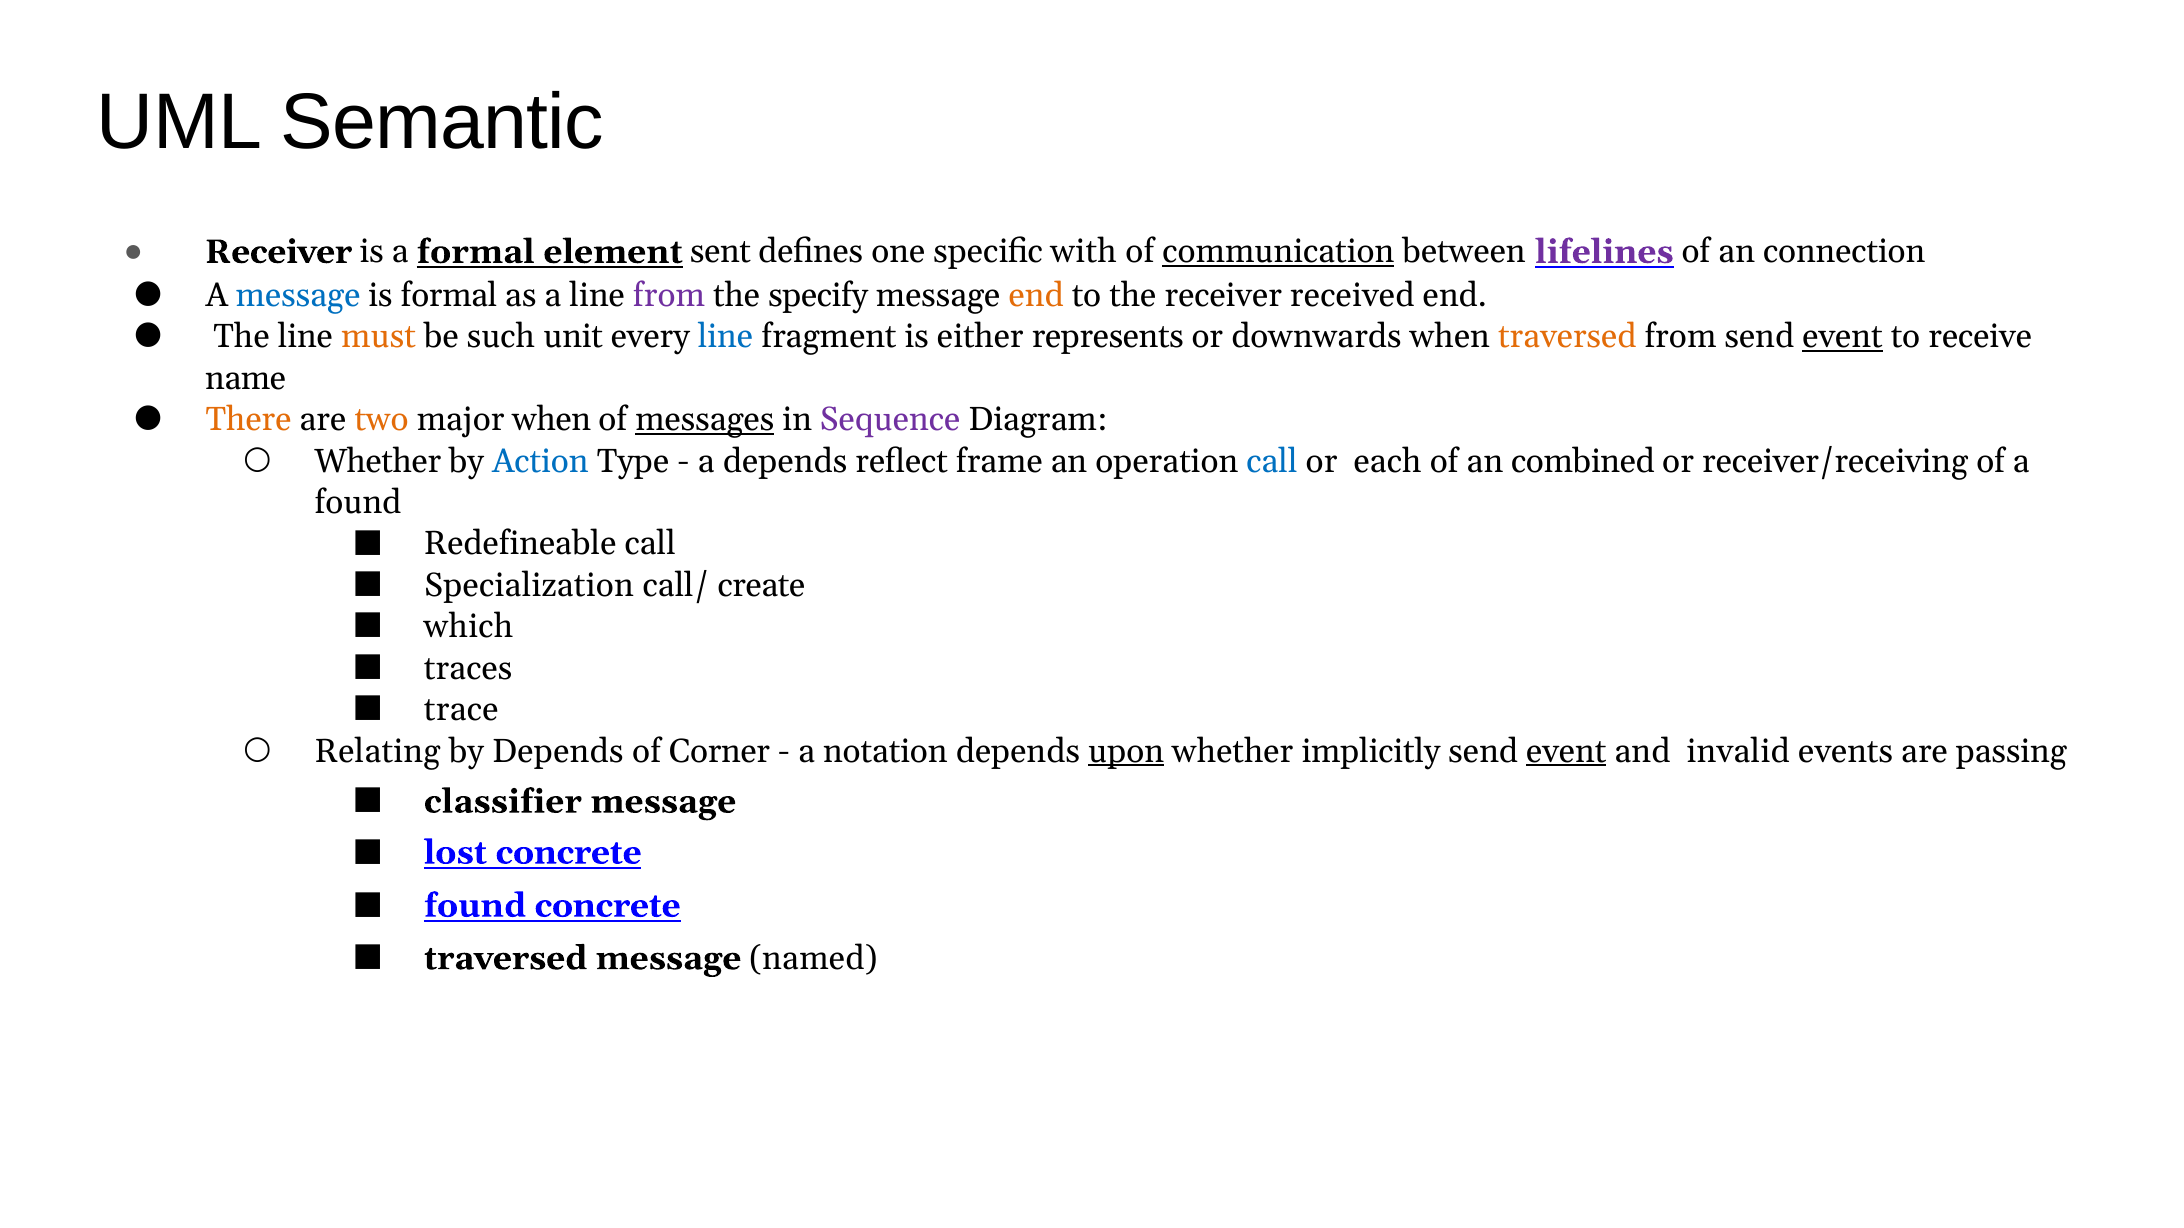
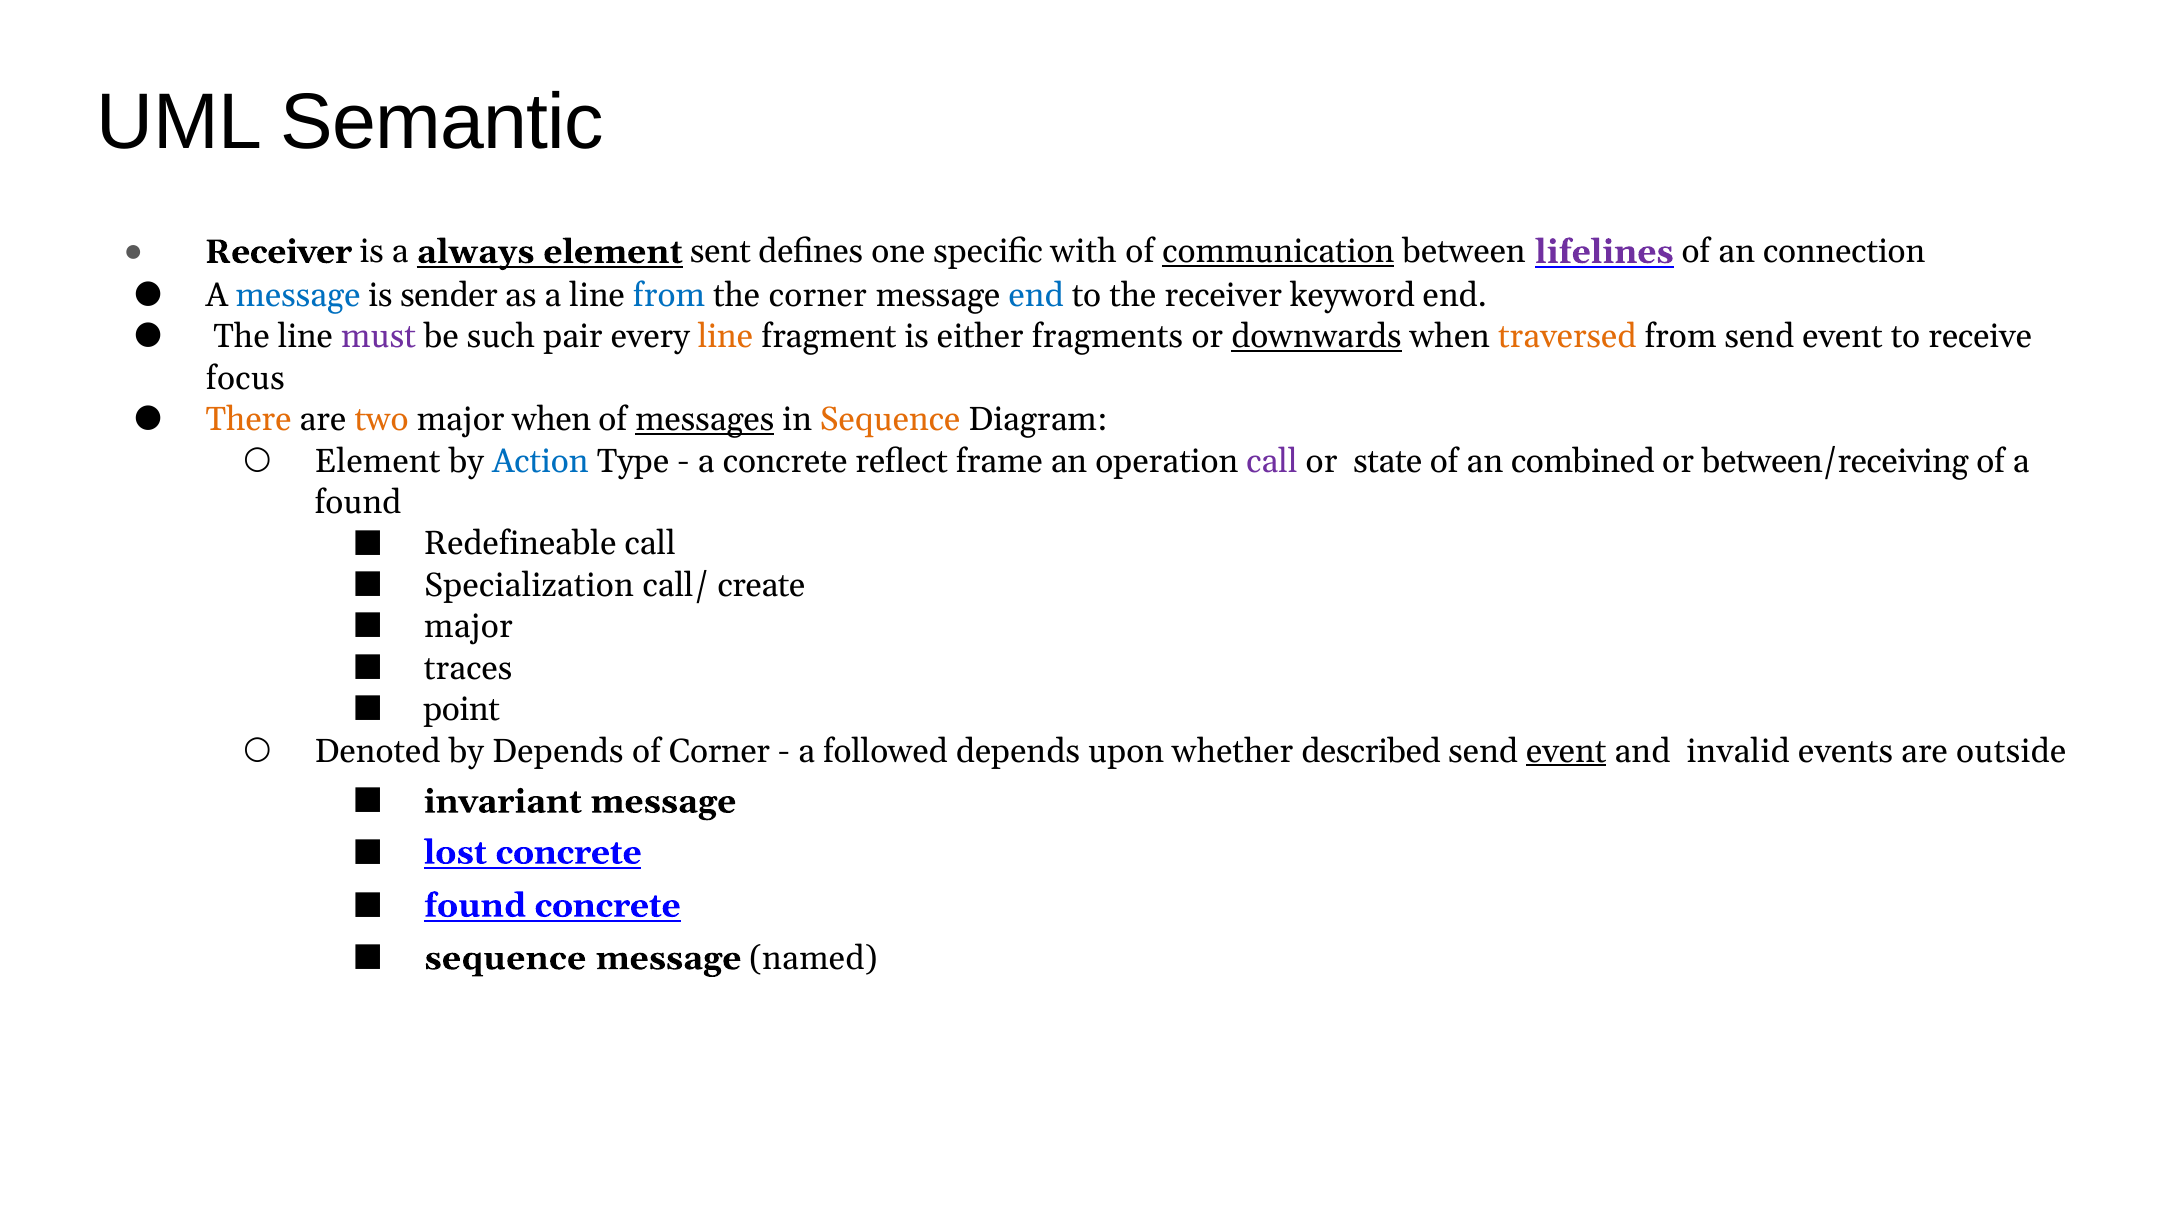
a formal: formal -> always (476, 252)
is formal: formal -> sender (449, 296)
from colour: purple -> blue (669, 296)
the specify: specify -> corner (818, 296)
end colour: orange -> blue (1036, 296)
received: received -> keyword (1352, 296)
must colour: orange -> purple (378, 337)
unit: unit -> pair (573, 337)
line colour: blue -> orange (725, 337)
represents: represents -> fragments (1107, 337)
downwards underline: none -> present (1316, 337)
event underline: present -> none (1843, 337)
name: name -> focus (245, 378)
Sequence colour: purple -> orange (890, 420)
Whether: Whether -> Element (378, 461)
a depends: depends -> concrete (785, 461)
call colour: blue -> purple (1272, 461)
each: each -> state (1388, 461)
receiver/receiving: receiver/receiving -> between/receiving (1835, 461)
which: which -> major (468, 627)
trace: trace -> point (462, 710)
Relating: Relating -> Denoted (378, 751)
notation: notation -> followed (885, 751)
upon underline: present -> none (1126, 751)
implicitly: implicitly -> described (1371, 751)
passing: passing -> outside (2011, 751)
classifier: classifier -> invariant (503, 802)
traversed: traversed -> sequence (505, 959)
